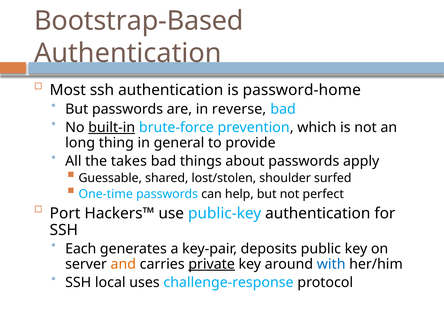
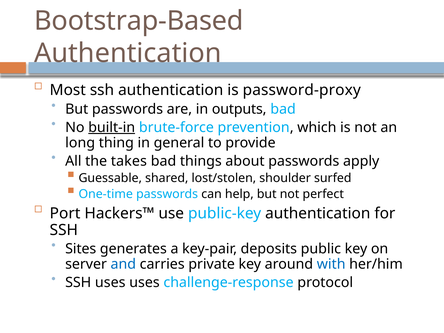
password-home: password-home -> password-proxy (302, 90)
reverse: reverse -> outputs (239, 109)
Each: Each -> Sites (81, 249)
and colour: orange -> blue (123, 264)
private underline: present -> none (212, 264)
SSH local: local -> uses (110, 282)
